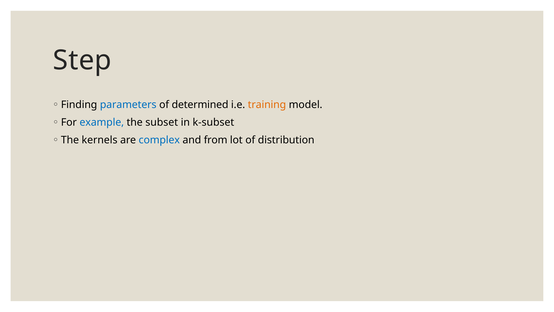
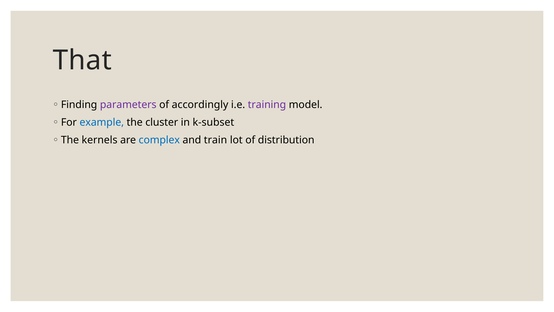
Step: Step -> That (82, 60)
parameters colour: blue -> purple (128, 105)
determined: determined -> accordingly (200, 105)
training colour: orange -> purple (267, 105)
subset: subset -> cluster (162, 122)
from: from -> train (216, 140)
